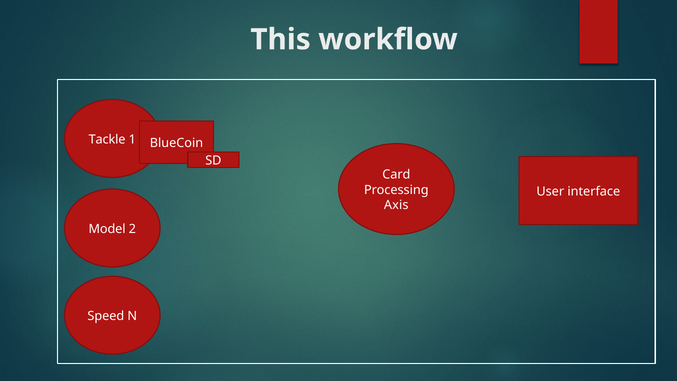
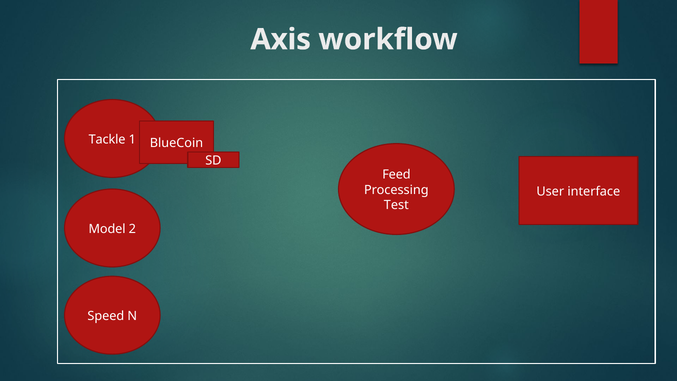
This: This -> Axis (281, 39)
Card: Card -> Feed (396, 175)
Axis: Axis -> Test (396, 205)
